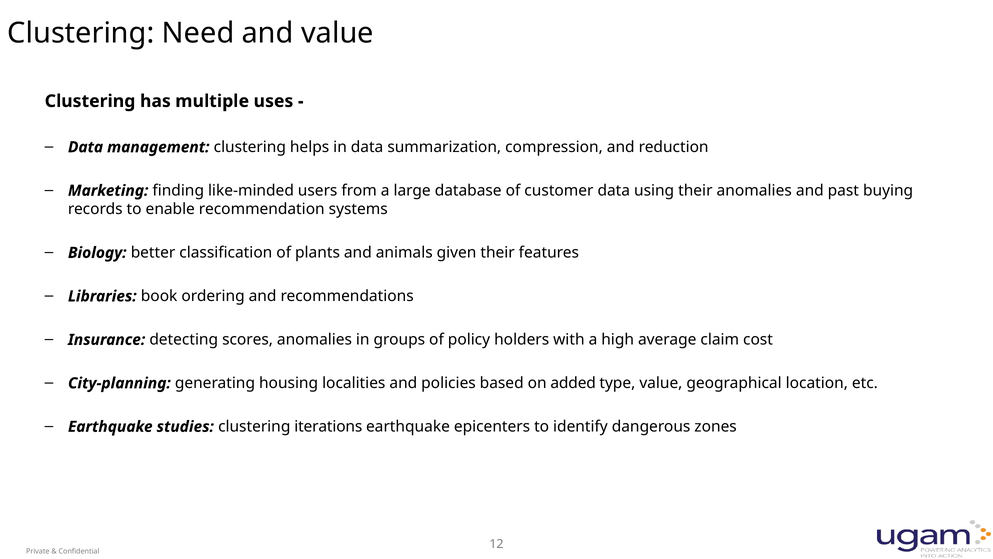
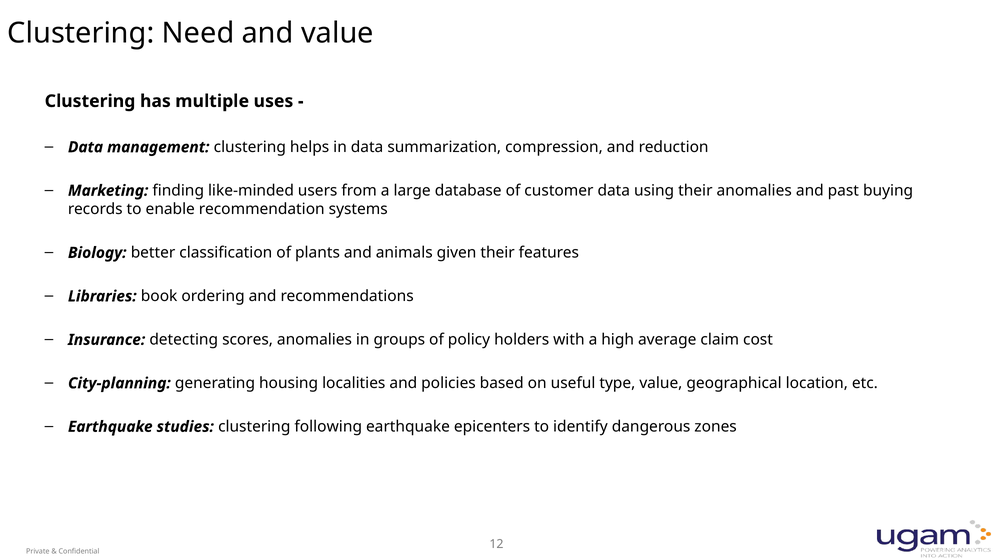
added: added -> useful (573, 383)
iterations: iterations -> following (328, 426)
